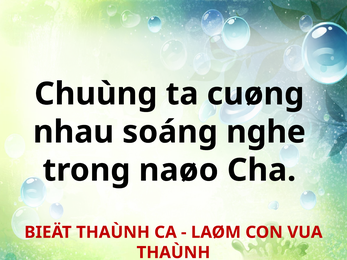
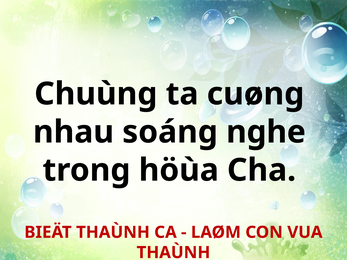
naøo: naøo -> höùa (179, 170)
